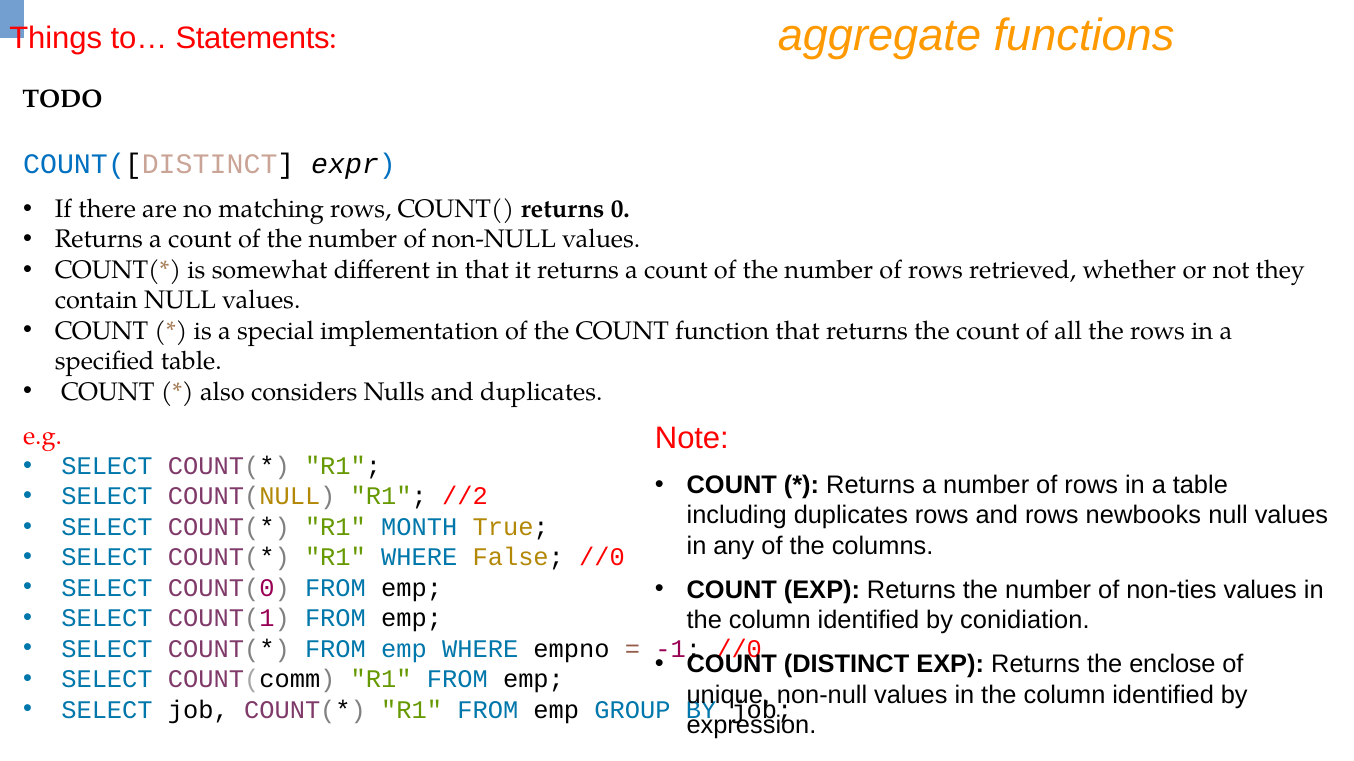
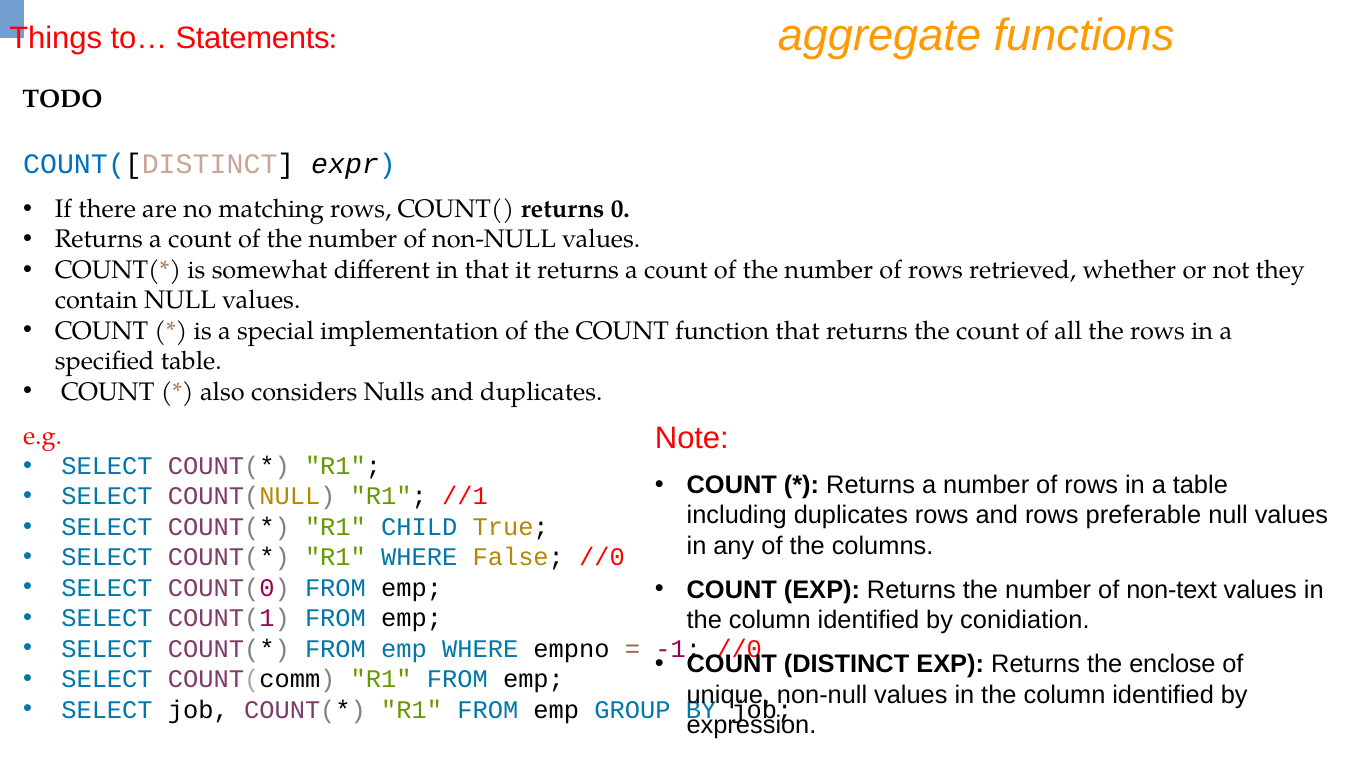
//2: //2 -> //1 (465, 497)
newbooks: newbooks -> preferable (1143, 516)
MONTH: MONTH -> CHILD (419, 527)
non-ties: non-ties -> non-text (1172, 590)
